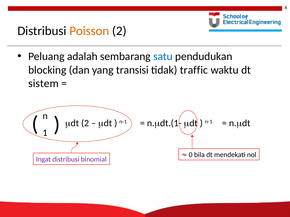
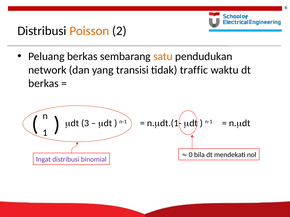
Peluang adalah: adalah -> berkas (82, 57)
satu colour: blue -> orange (163, 57)
blocking: blocking -> network (47, 70)
sistem: sistem -> berkas (44, 84)
mdt 2: 2 -> 3 (85, 123)
